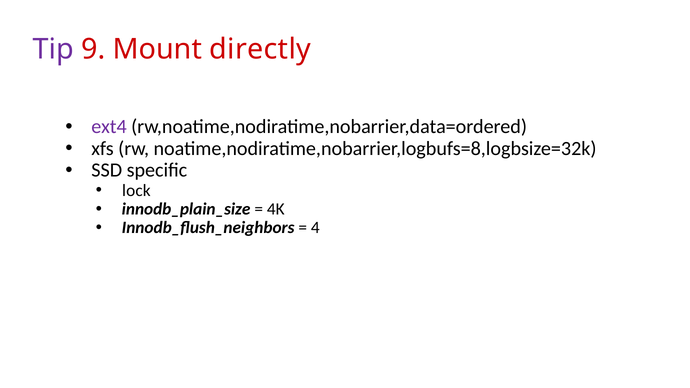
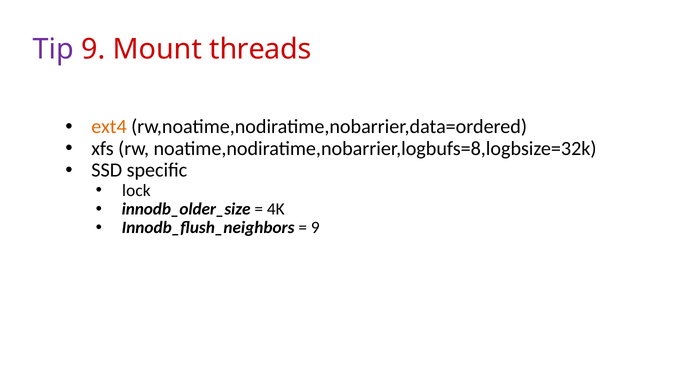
directly: directly -> threads (260, 50)
ext4 colour: purple -> orange (109, 127)
innodb_plain_size: innodb_plain_size -> innodb_older_size (186, 209)
4: 4 -> 9 (315, 228)
